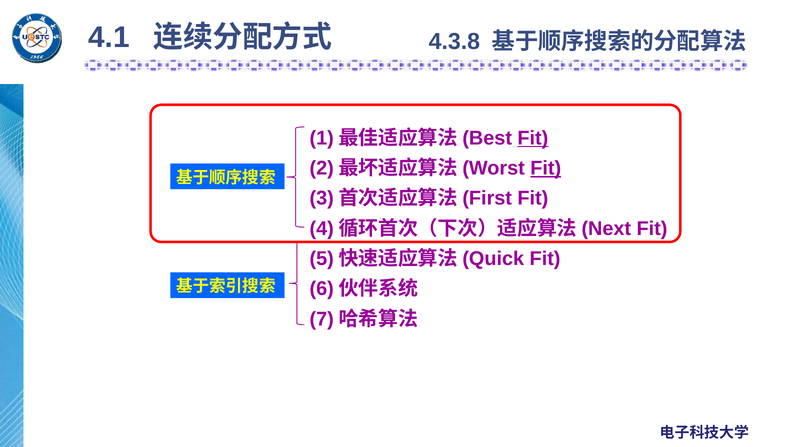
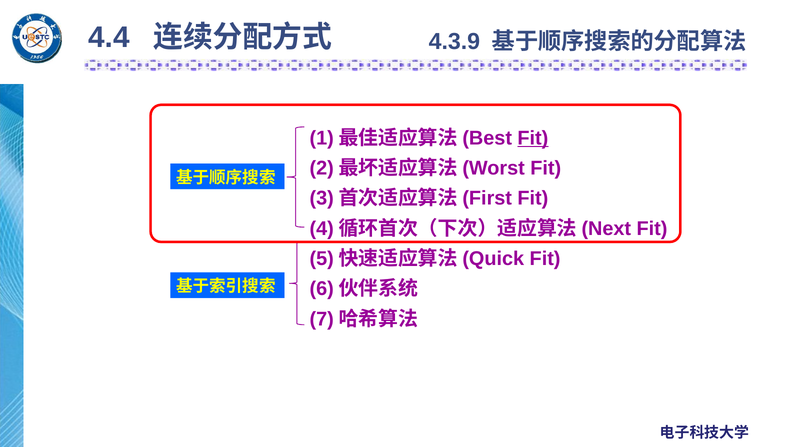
4.1: 4.1 -> 4.4 (109, 38)
4.3.8: 4.3.8 -> 4.3.9 (454, 42)
Fit underline: present -> none (546, 168)
